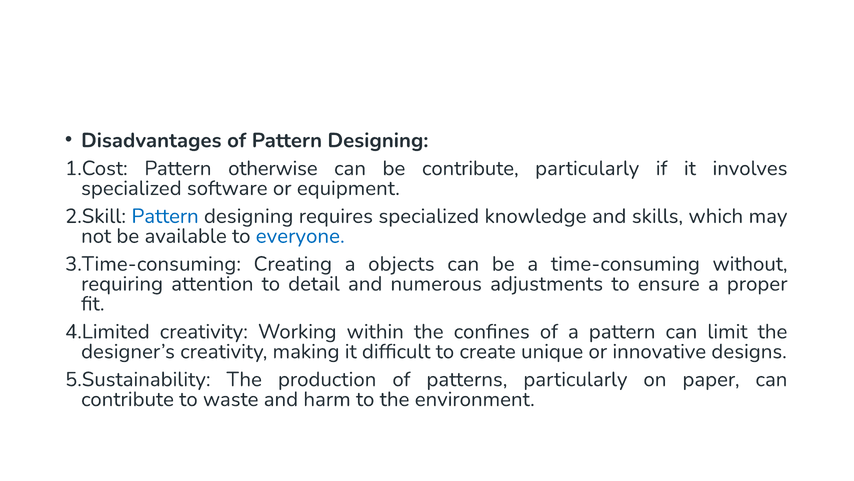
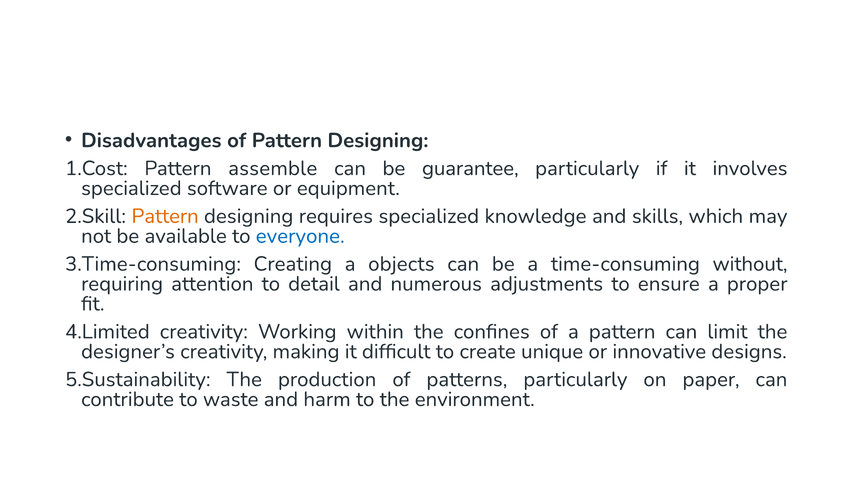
otherwise: otherwise -> assemble (273, 168)
be contribute: contribute -> guarantee (470, 168)
Pattern colour: blue -> orange (165, 216)
